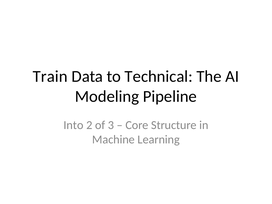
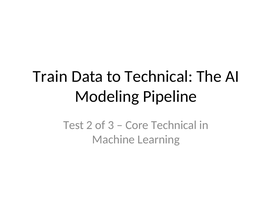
Into: Into -> Test (74, 125)
Core Structure: Structure -> Technical (174, 125)
